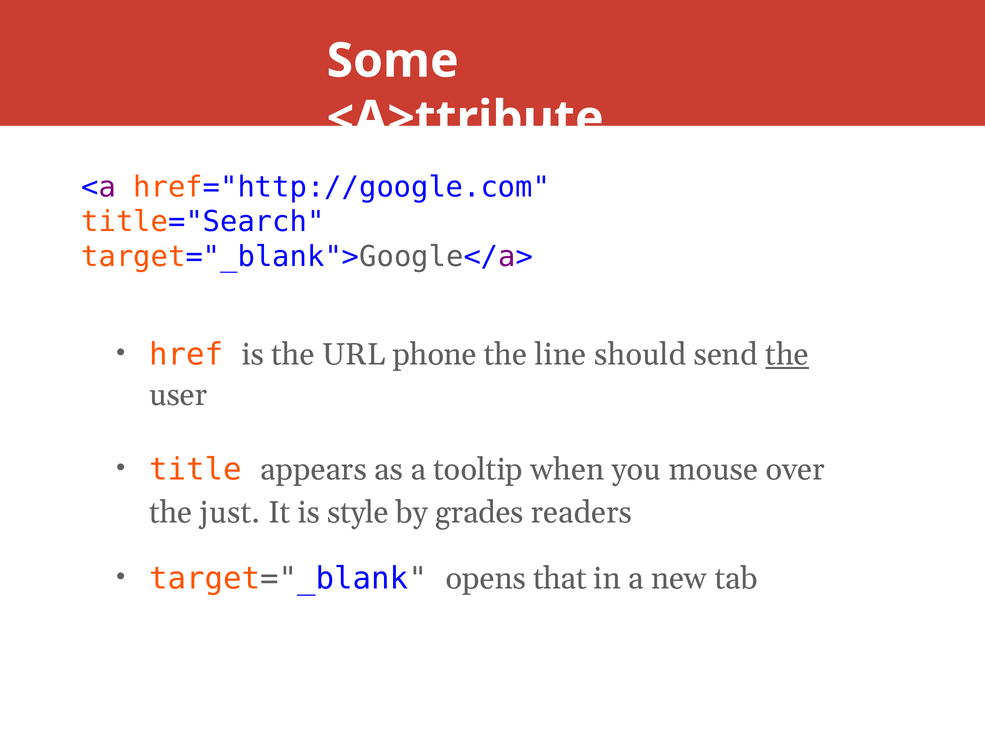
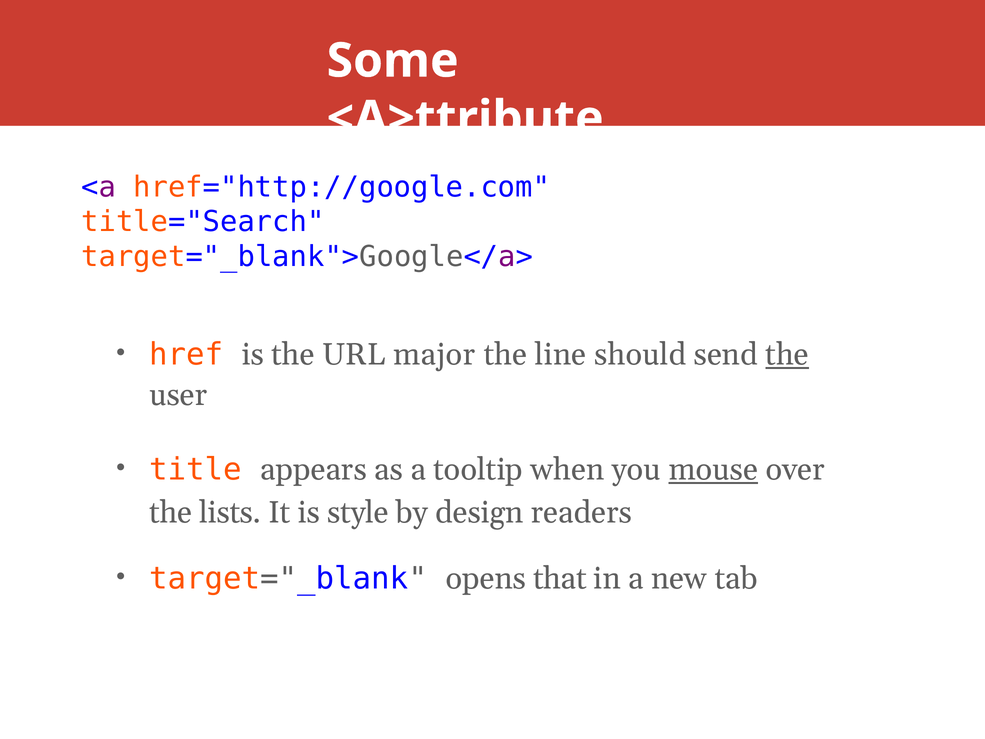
phone: phone -> major (434, 354)
mouse underline: none -> present (713, 470)
just: just -> lists (230, 512)
grades: grades -> design (479, 512)
